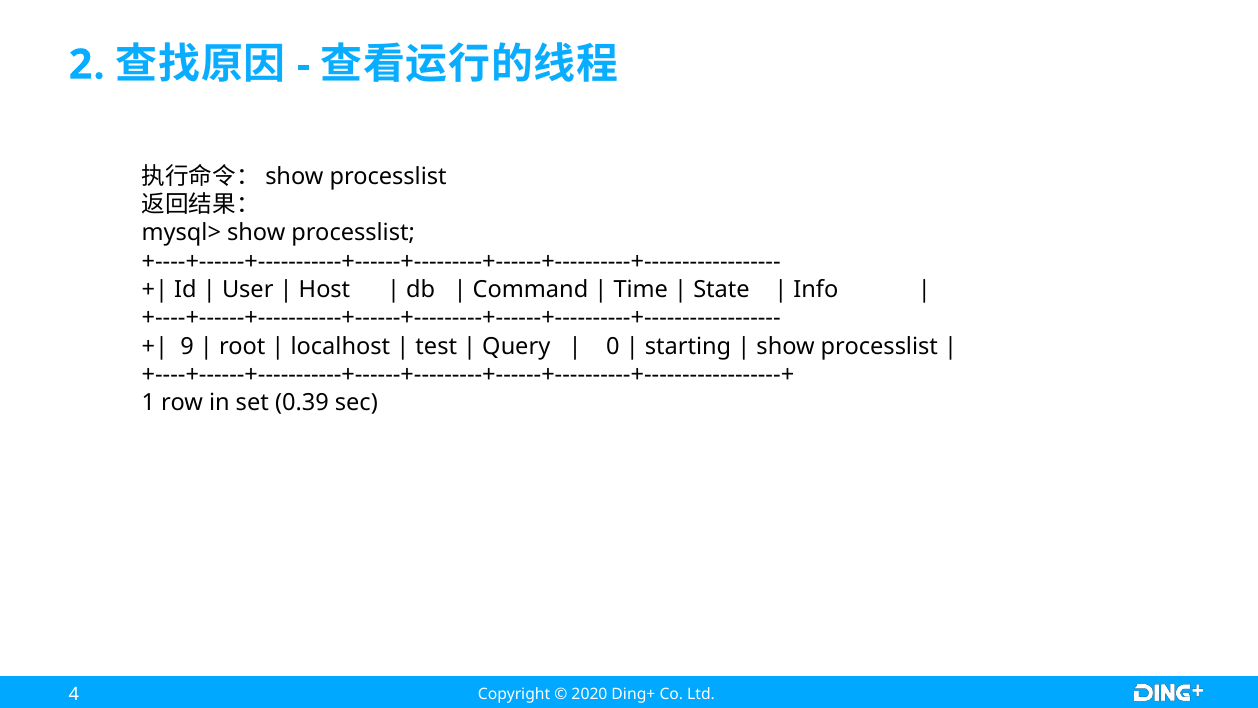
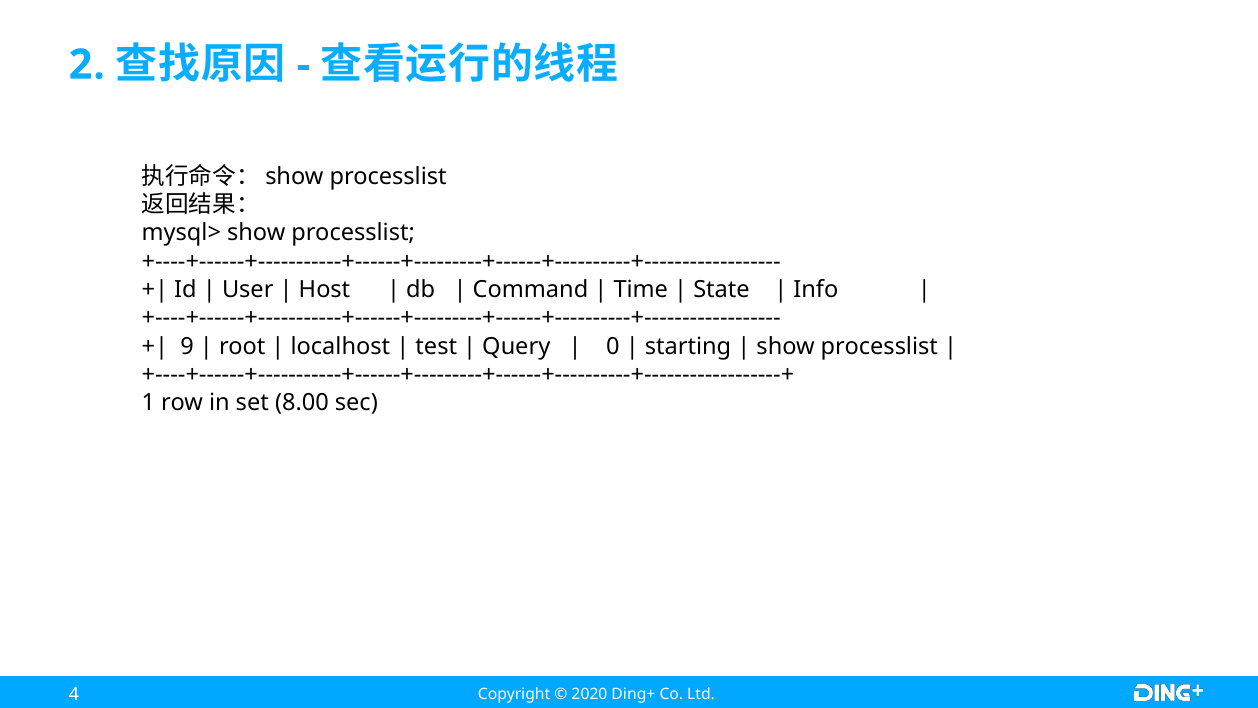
0.39: 0.39 -> 8.00 (302, 403)
